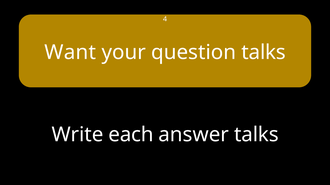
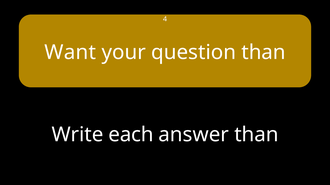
question talks: talks -> than (264, 53)
answer talks: talks -> than (256, 135)
